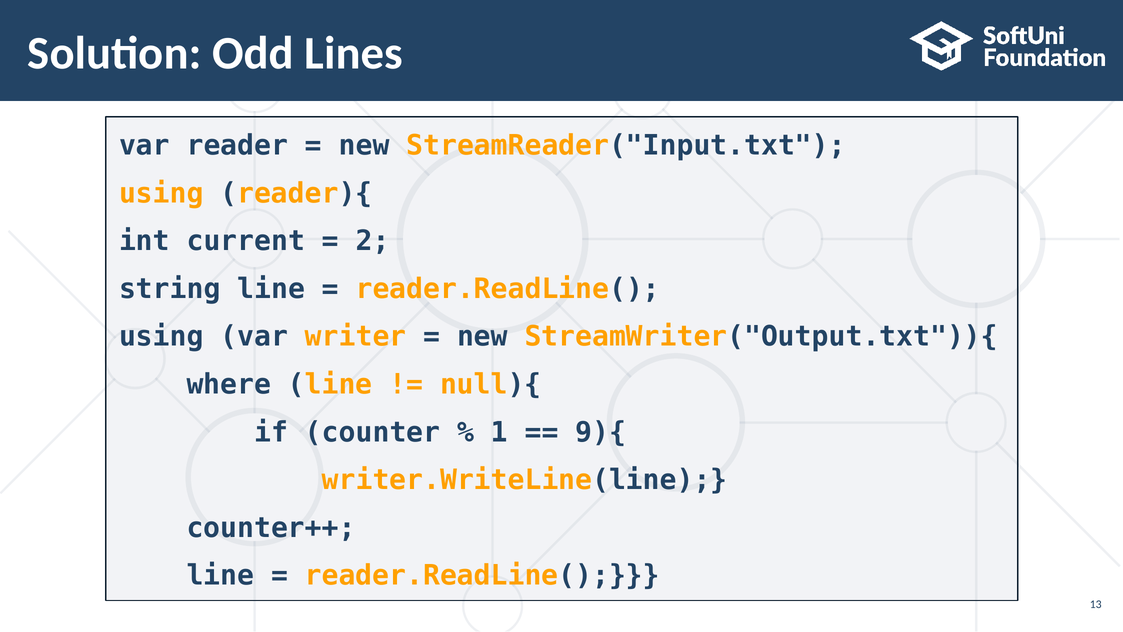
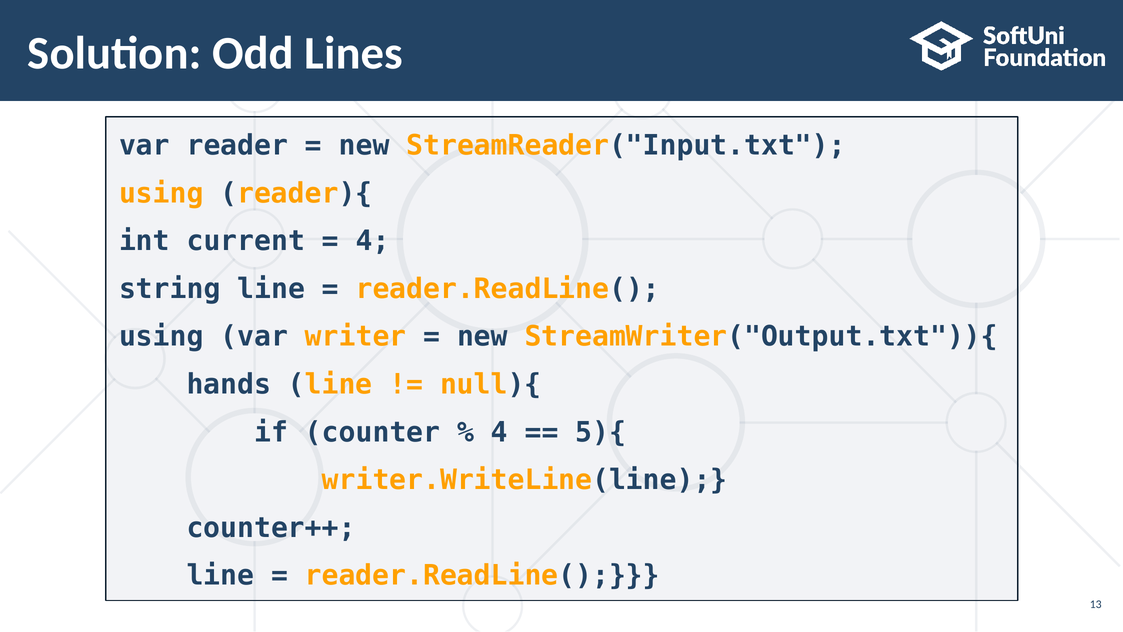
2: 2 -> 4 (373, 241)
where: where -> hands (229, 384)
1: 1 -> 4 (499, 432)
9){: 9){ -> 5){ (601, 432)
